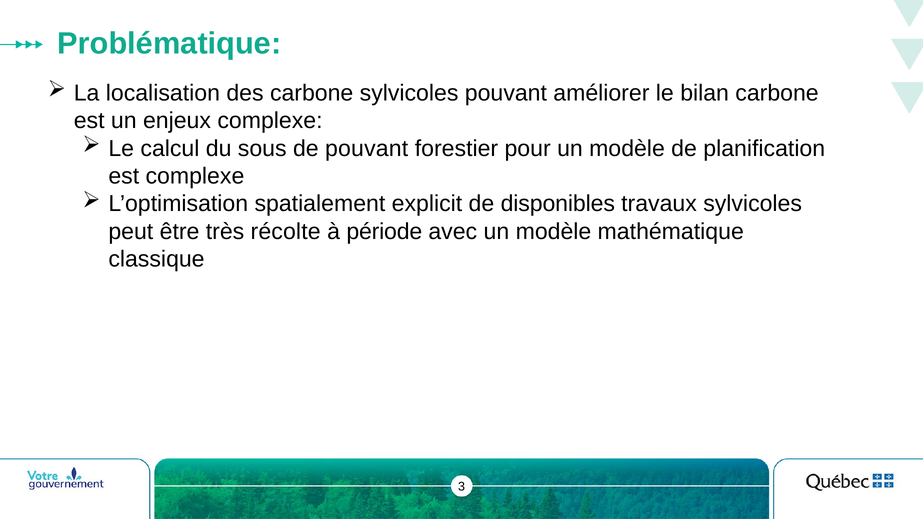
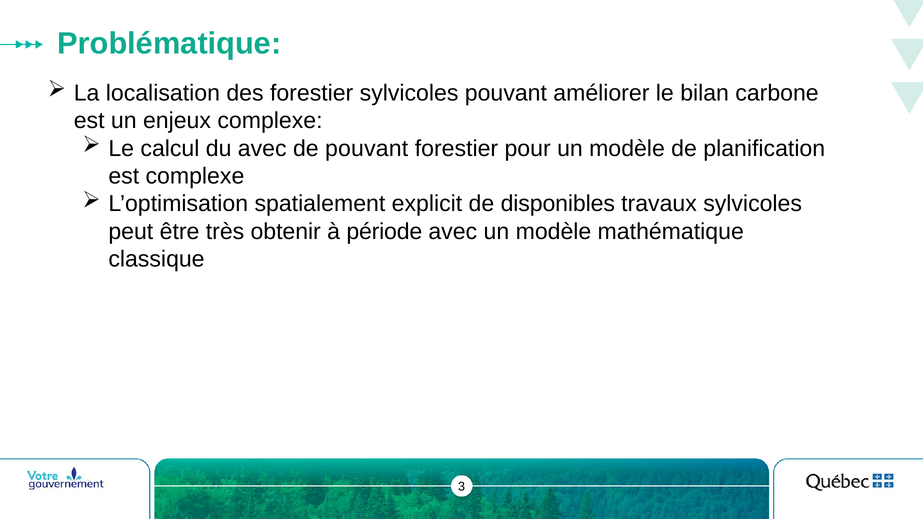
des carbone: carbone -> forestier (312, 93)
du sous: sous -> avec (262, 148)
récolte: récolte -> obtenir (286, 232)
